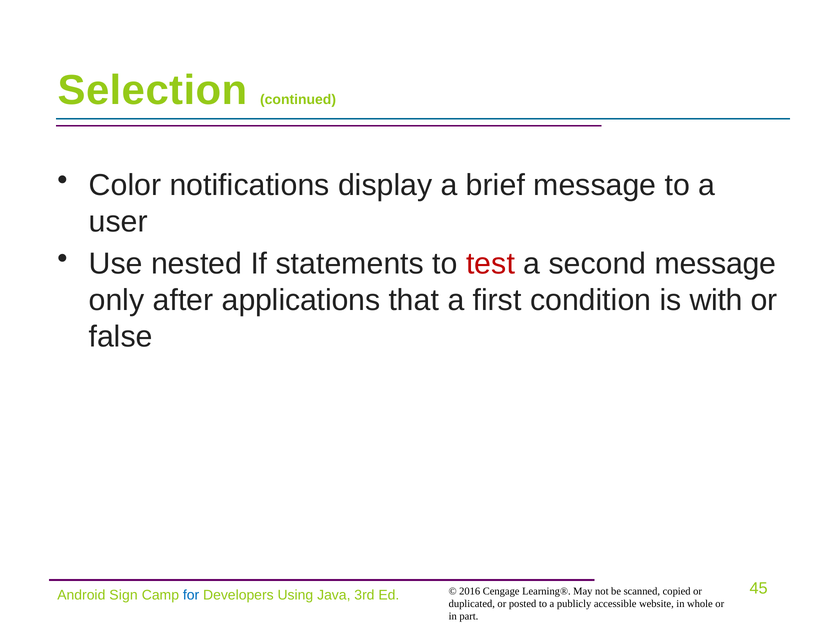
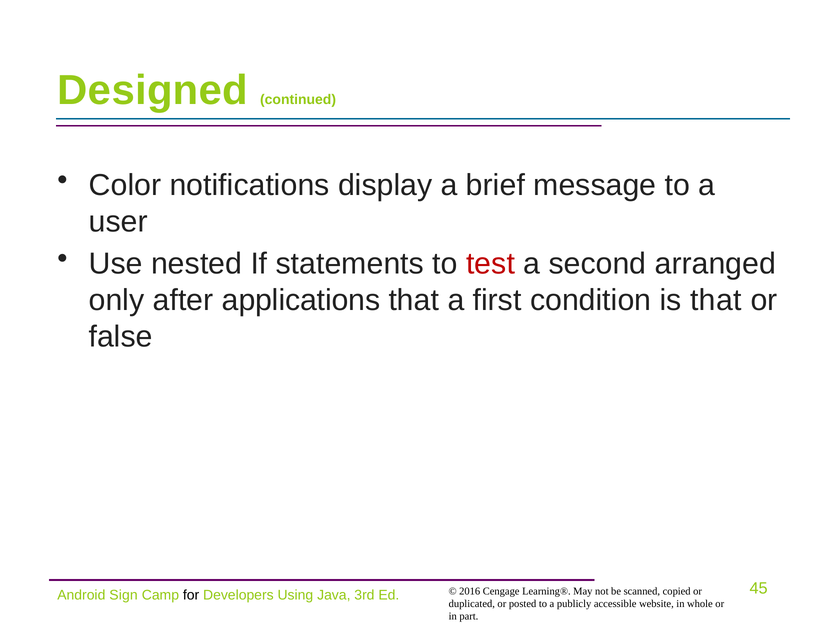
Selection: Selection -> Designed (153, 90)
second message: message -> arranged (715, 264)
is with: with -> that (716, 300)
for colour: blue -> black (191, 595)
